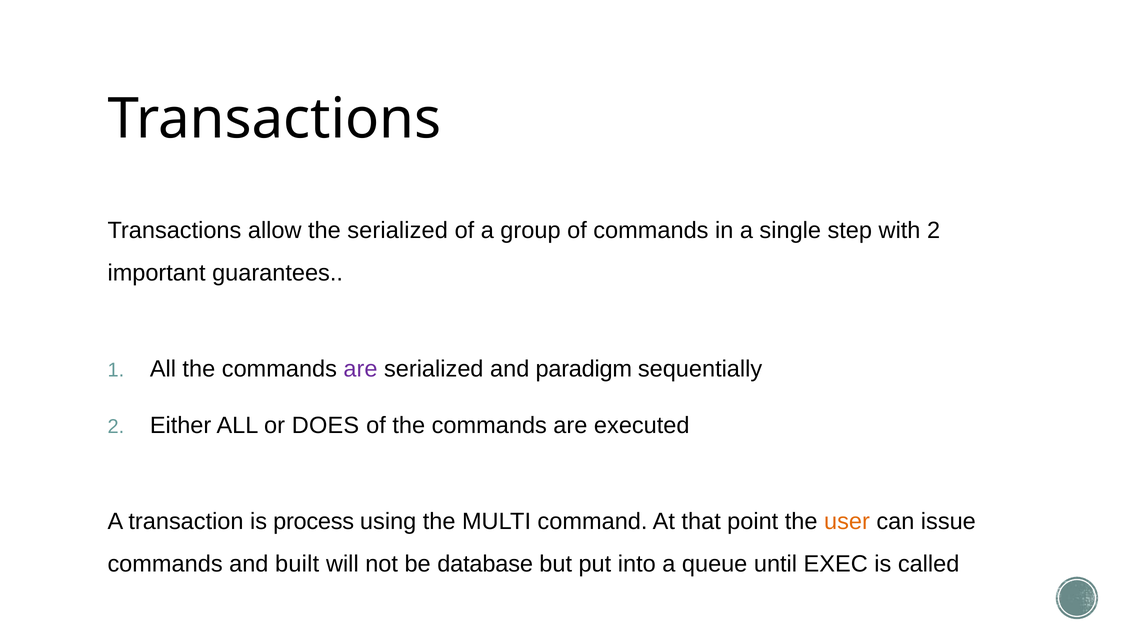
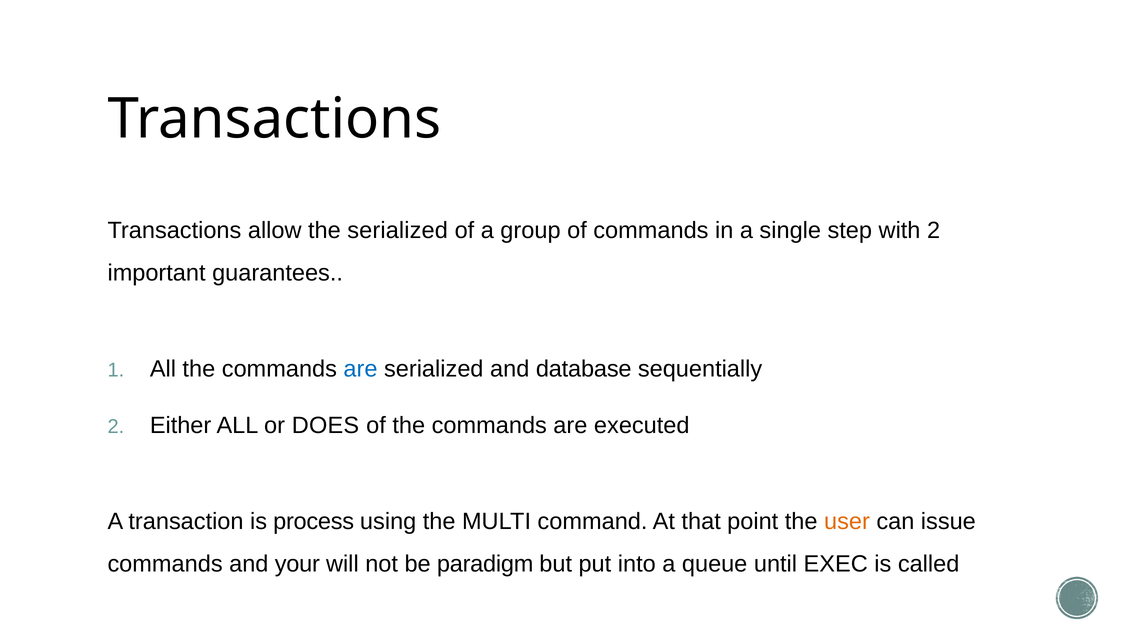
are colour: purple -> blue (361, 369)
paradigm: paradigm -> database (584, 369)
built: built -> your (297, 564)
database: database -> paradigm (485, 564)
